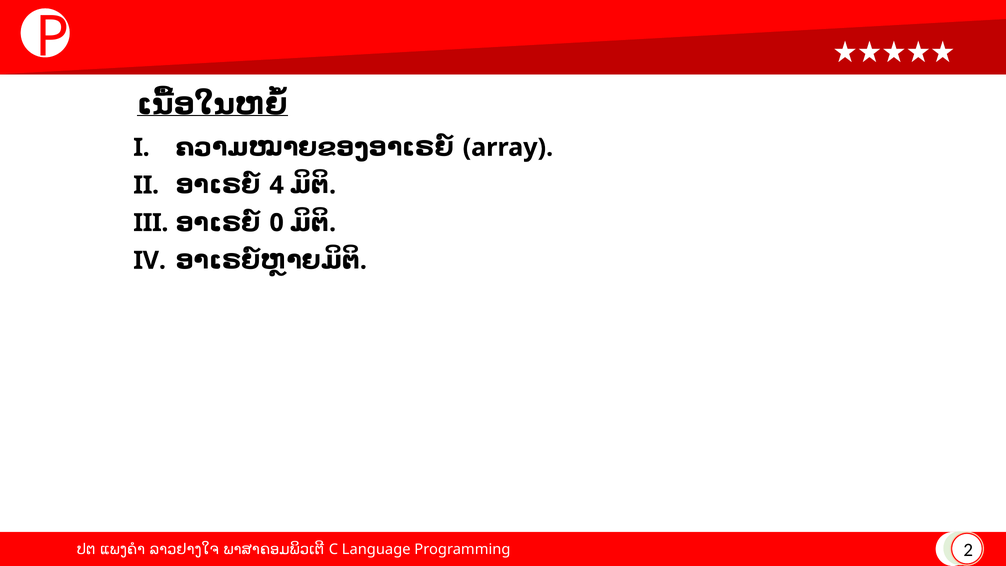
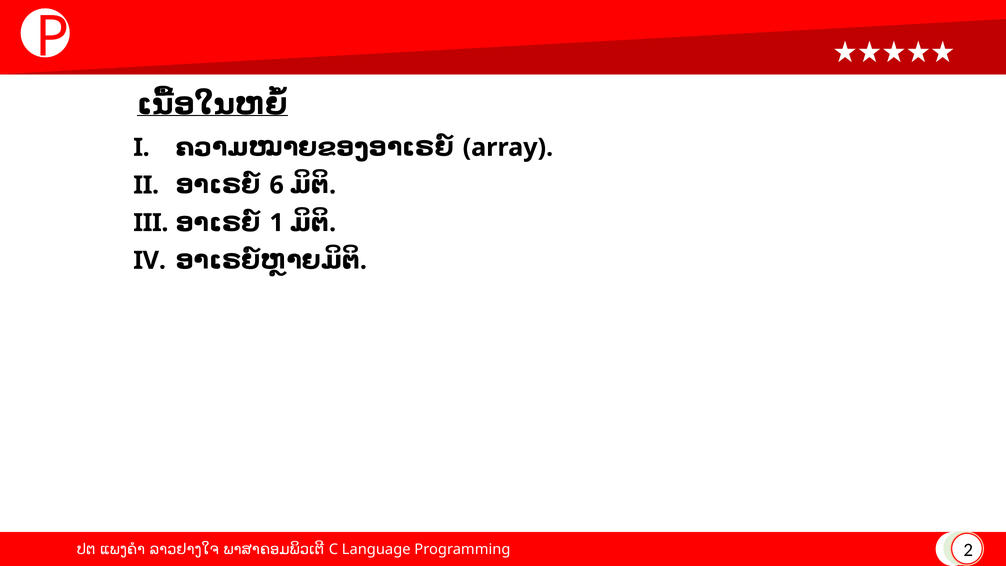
4: 4 -> 6 (277, 185)
0: 0 -> 1 (277, 223)
